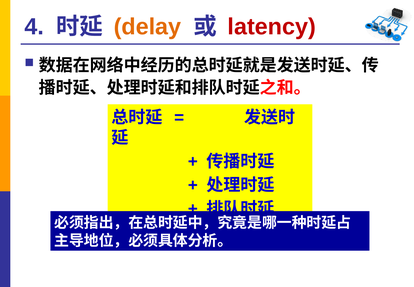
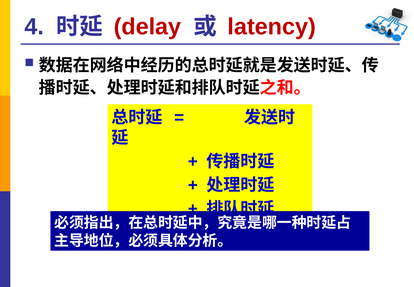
delay colour: orange -> red (147, 27)
